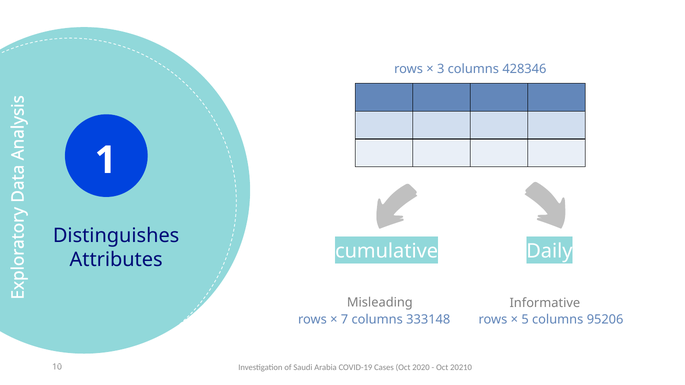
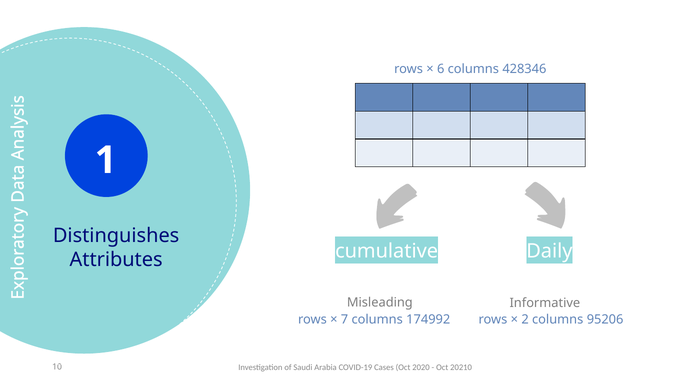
3: 3 -> 6 (441, 69)
5: 5 -> 2 (525, 320)
333148: 333148 -> 174992 (428, 320)
